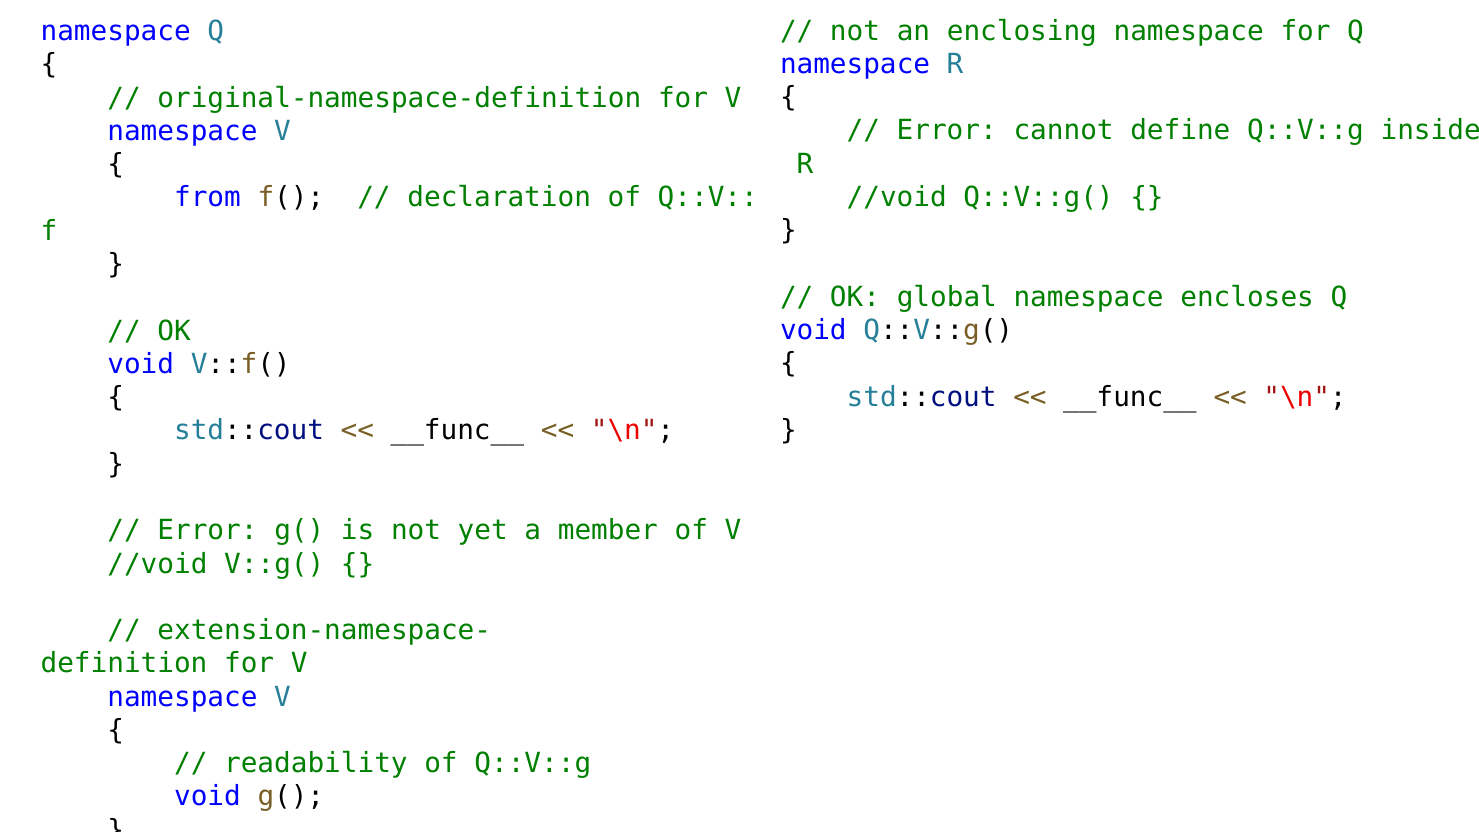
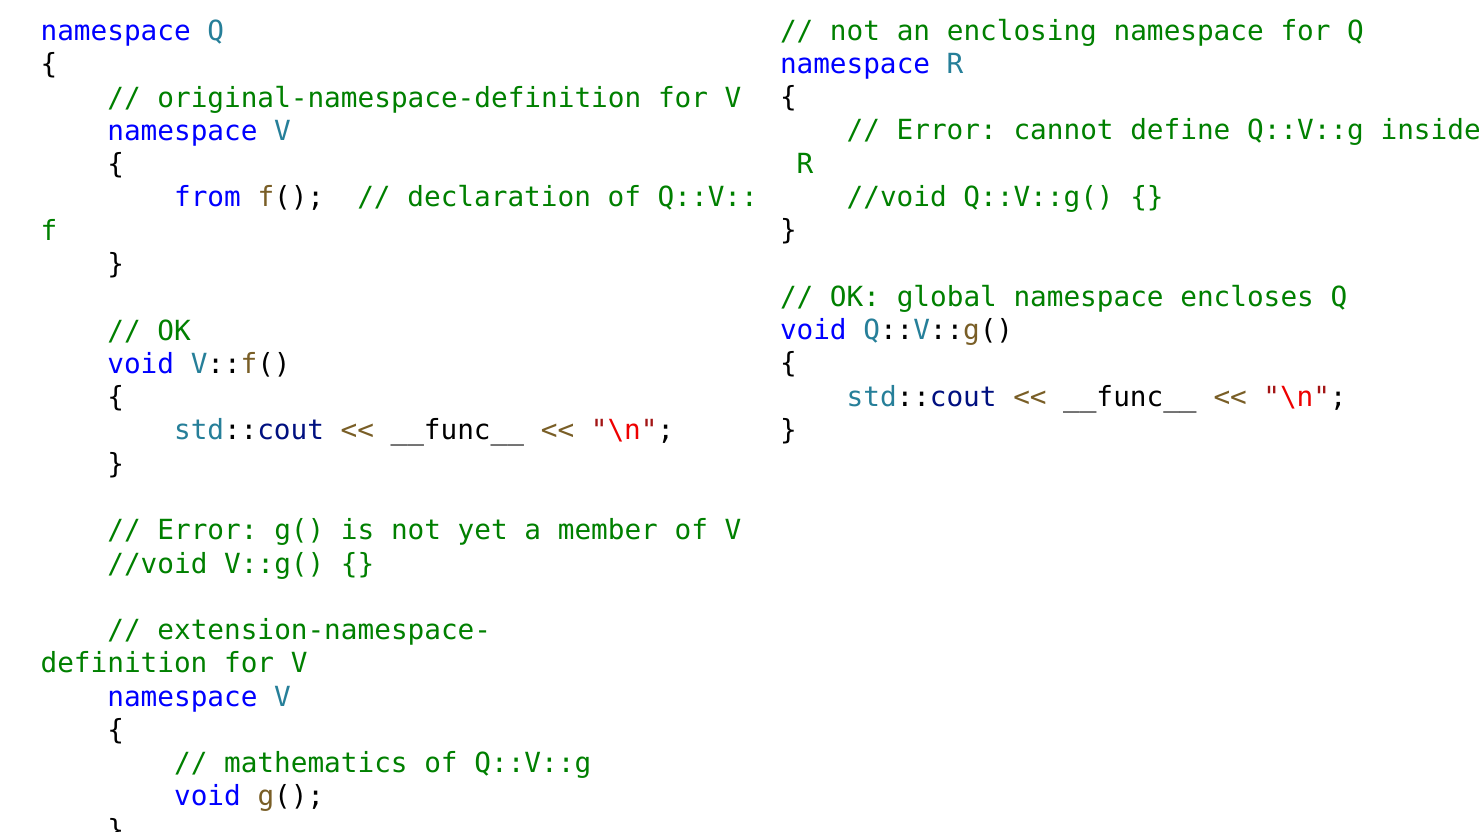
readability: readability -> mathematics (316, 763)
